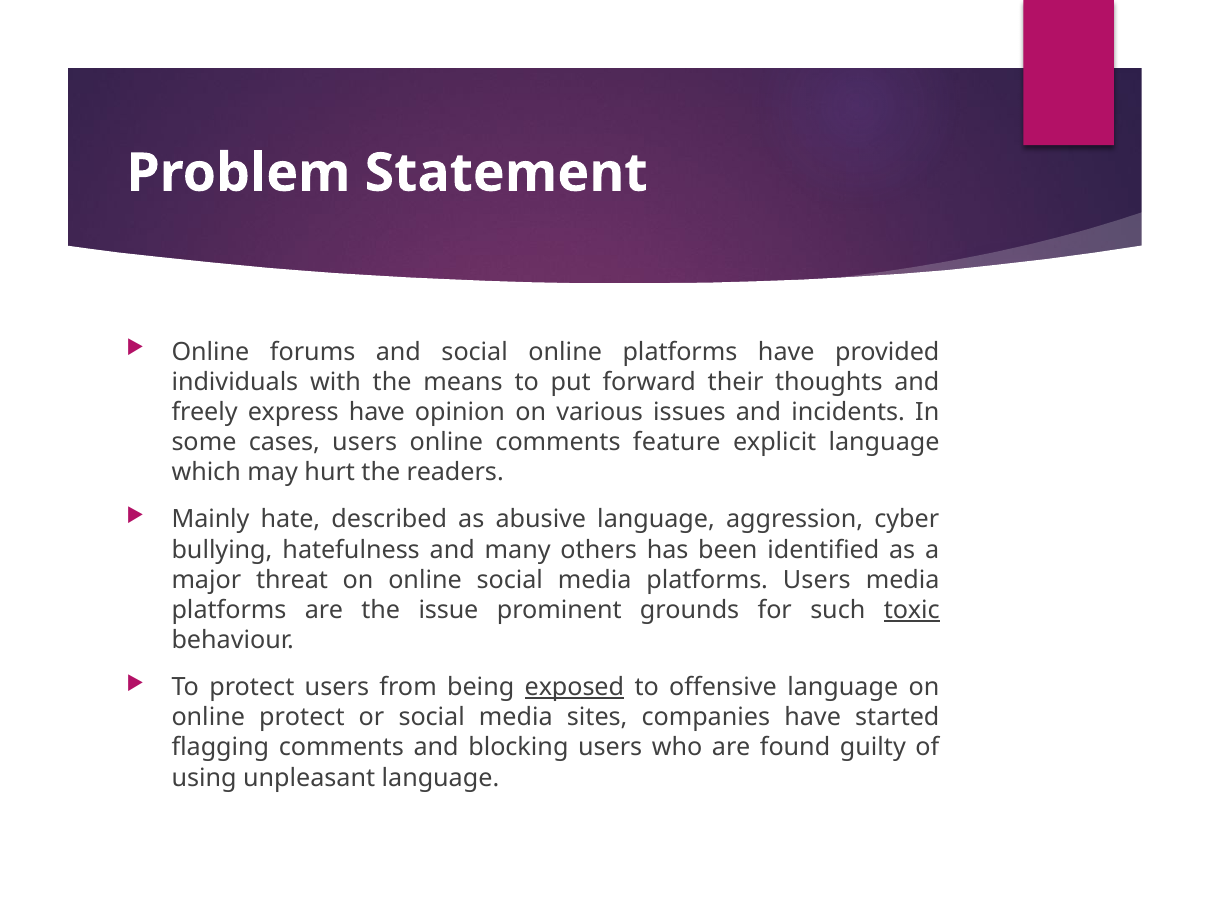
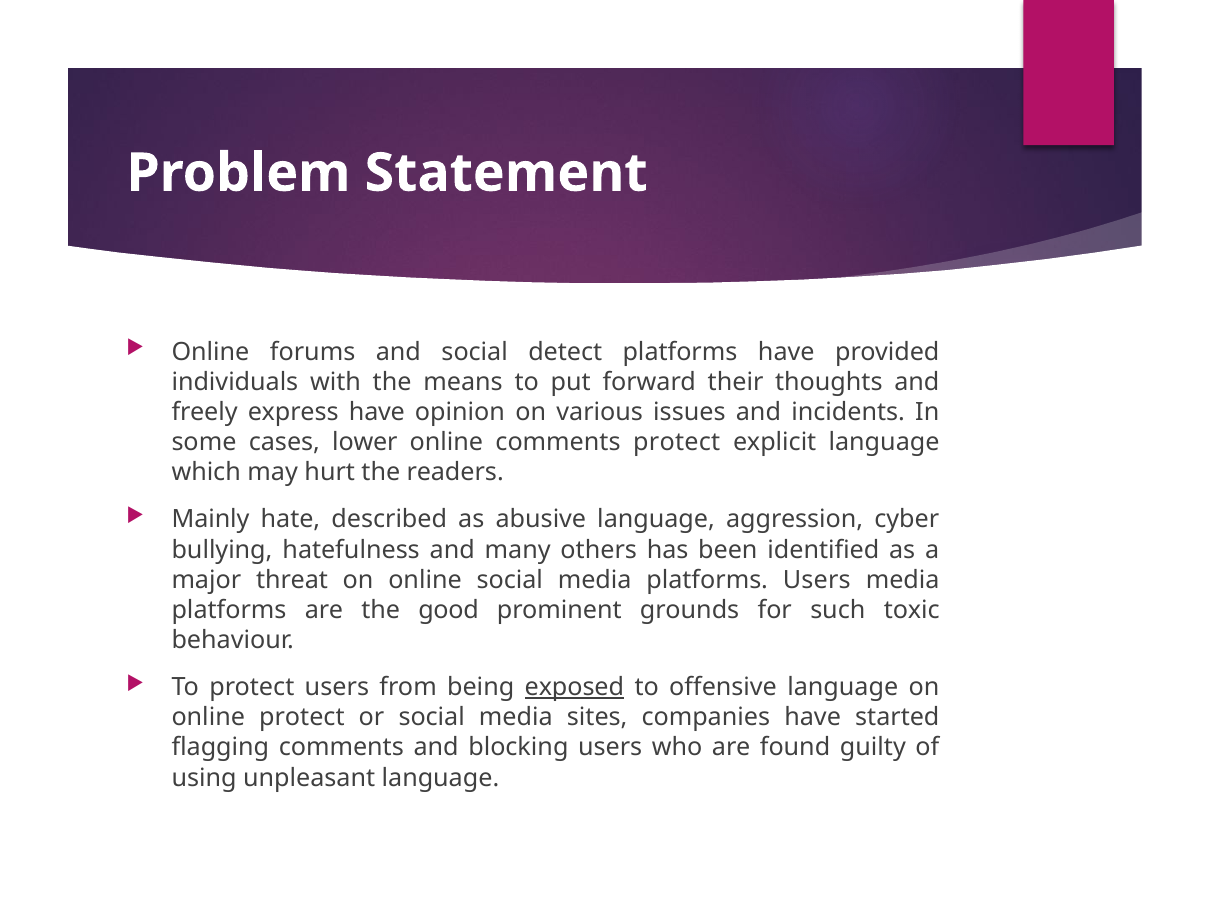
social online: online -> detect (565, 352)
cases users: users -> lower (365, 442)
comments feature: feature -> protect (677, 442)
issue: issue -> good (449, 610)
toxic underline: present -> none (912, 610)
